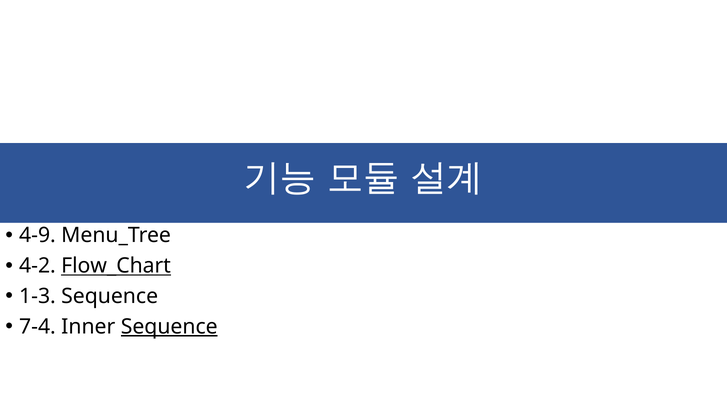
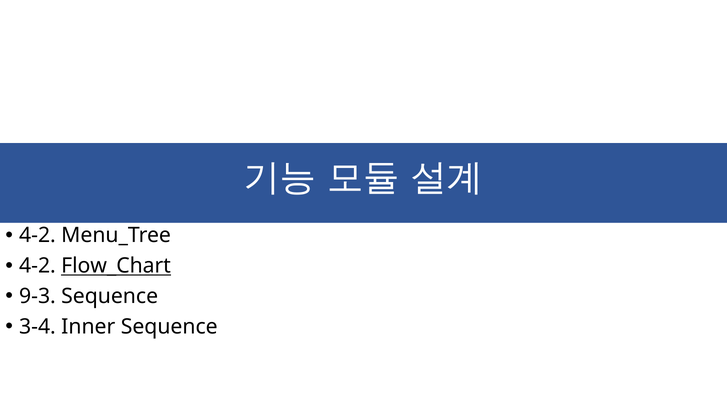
4-9: 4-9 -> 4-2 (37, 235)
1-3: 1-3 -> 9-3 (37, 296)
7-4: 7-4 -> 3-4 (37, 327)
Sequence underline: present -> none (169, 327)
